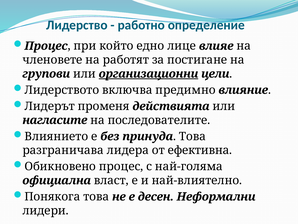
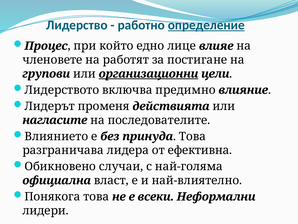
определение underline: none -> present (206, 25)
Обикновено процес: процес -> случаи (121, 166)
десен: десен -> всеки (156, 196)
